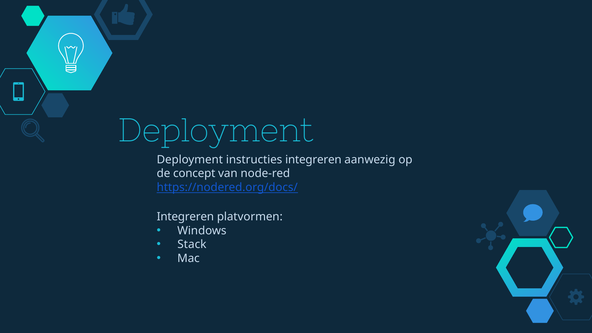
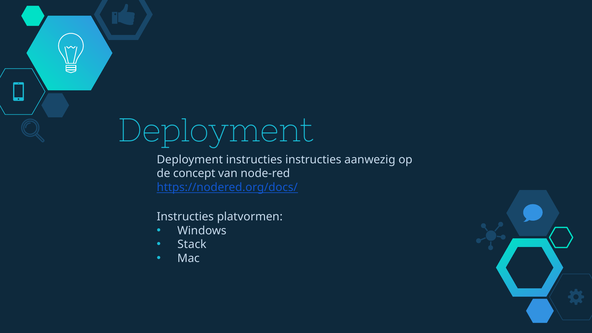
instructies integreren: integreren -> instructies (313, 160)
Integreren: Integreren -> Instructies (185, 217)
